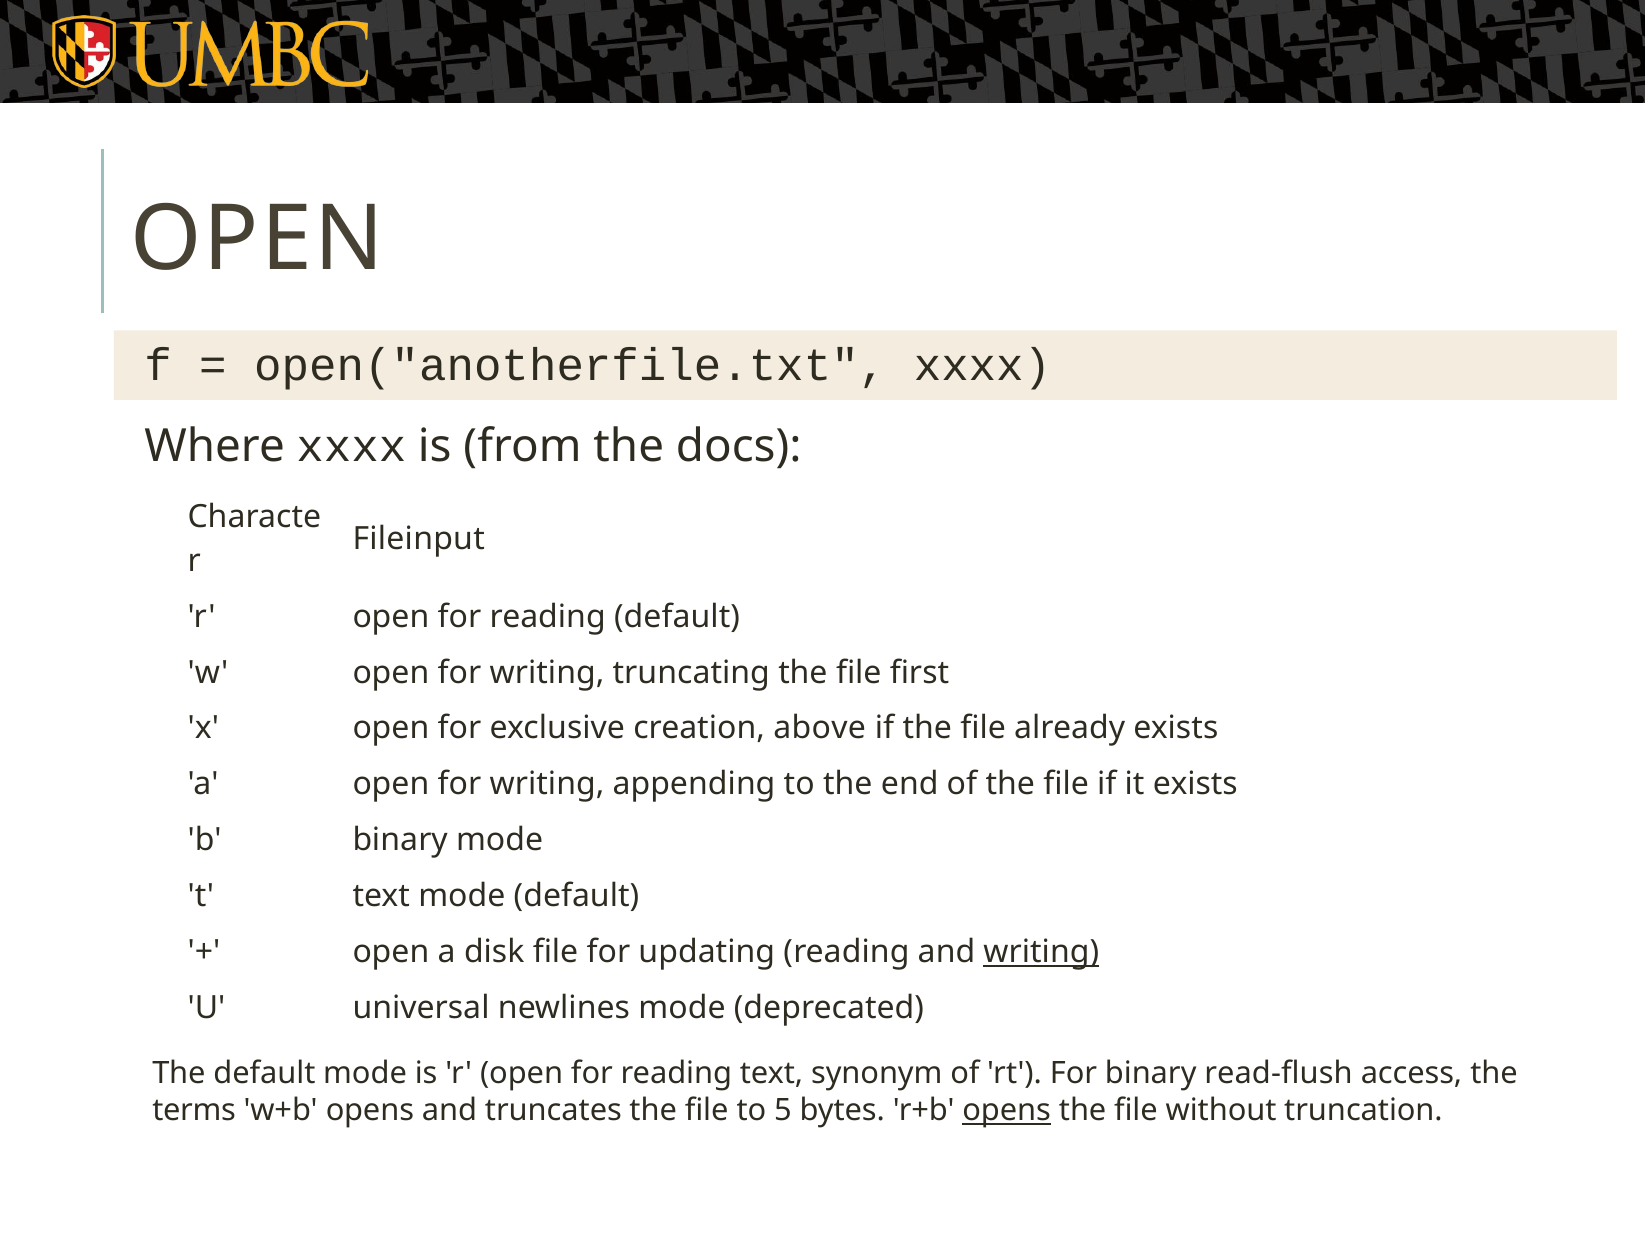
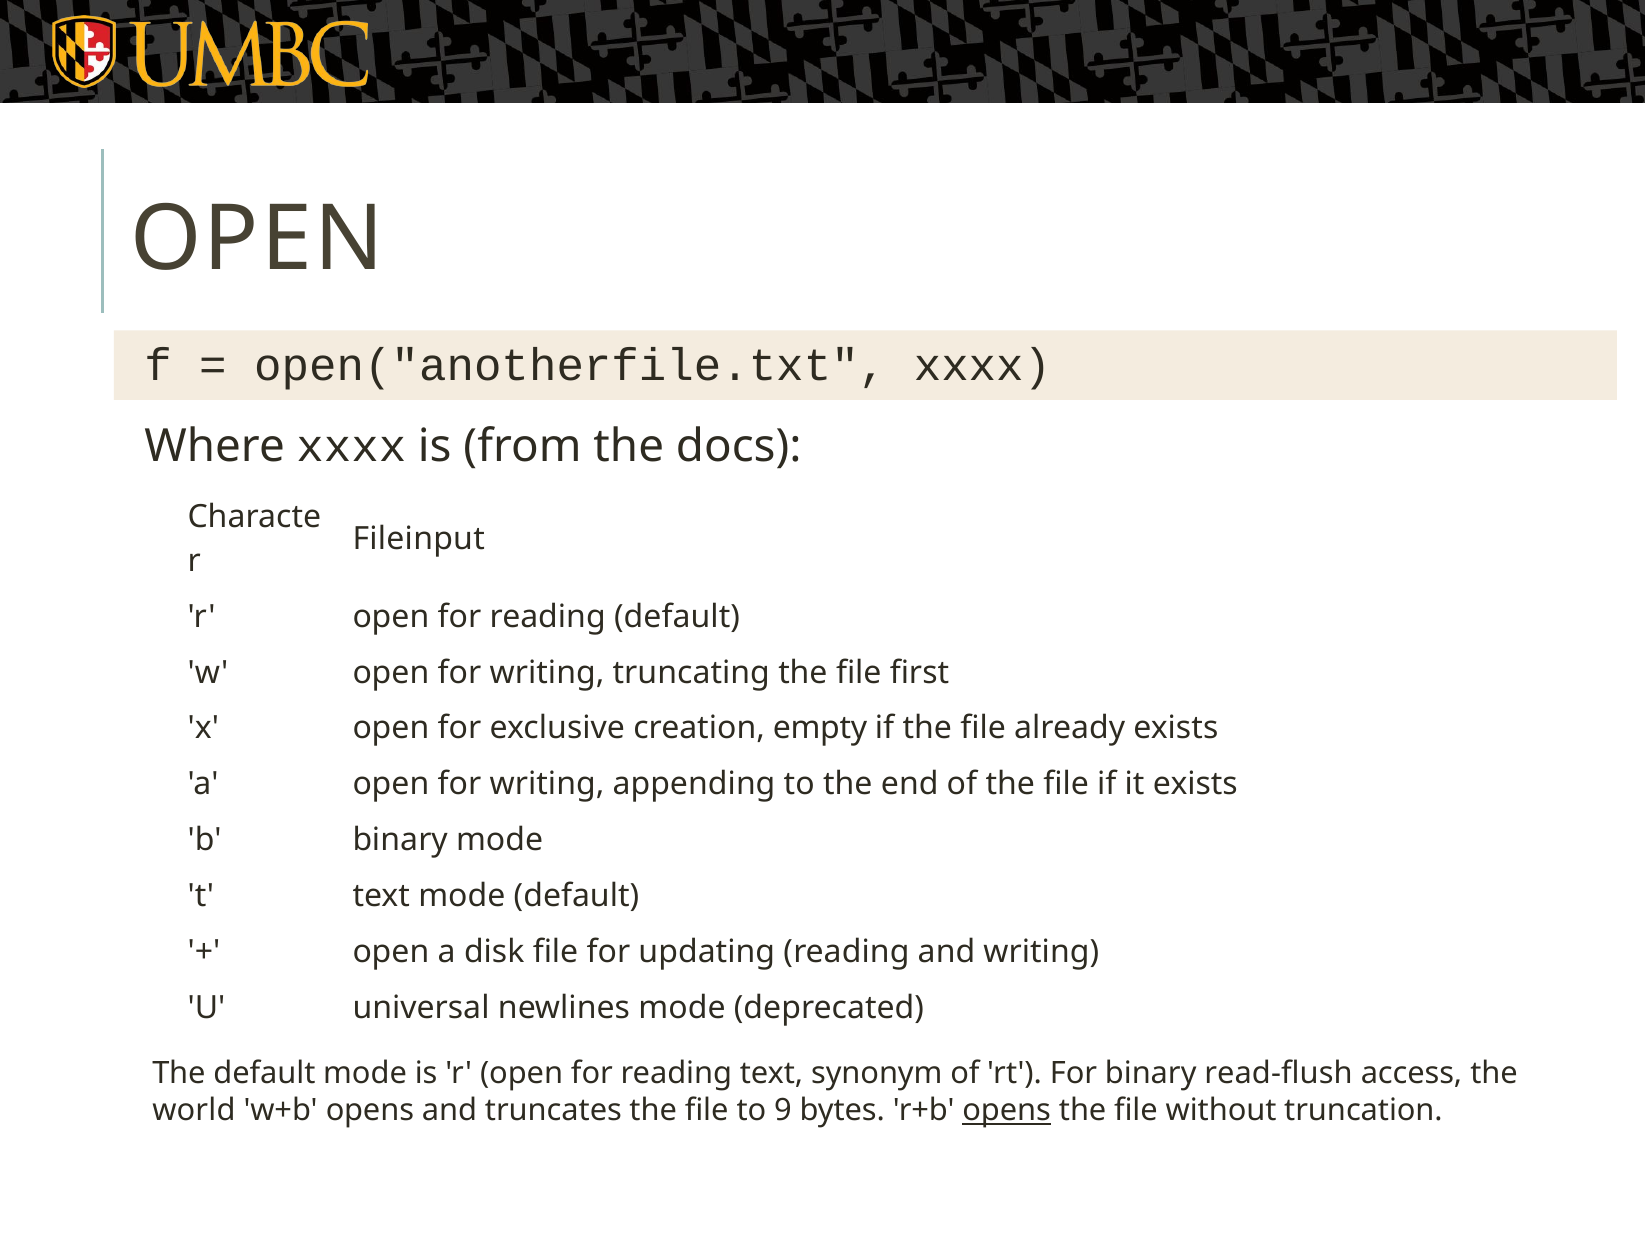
above: above -> empty (820, 729)
writing underline: present -> none (1041, 953)
terms: terms -> world (194, 1111)
5: 5 -> 9 (783, 1111)
